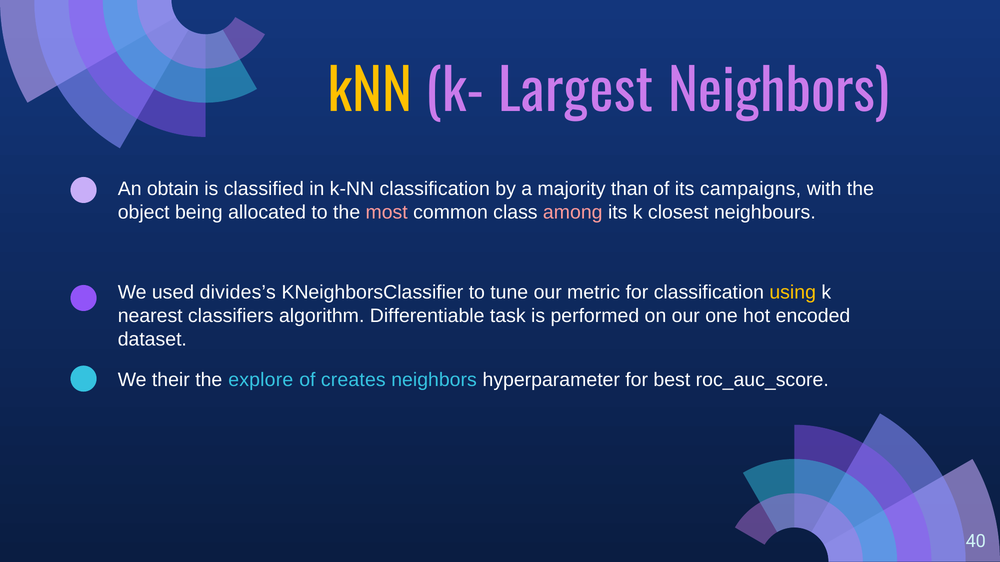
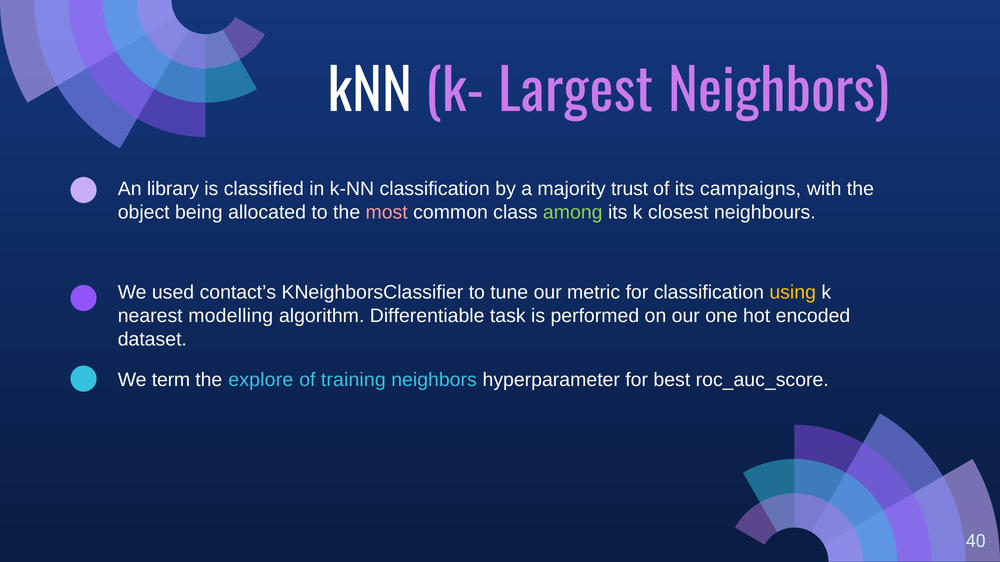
kNN colour: yellow -> white (370, 92)
obtain: obtain -> library (173, 189)
than: than -> trust (630, 189)
among colour: pink -> light green (573, 212)
divides’s: divides’s -> contact’s (238, 293)
classifiers: classifiers -> modelling (231, 316)
their: their -> term (171, 380)
creates: creates -> training (353, 380)
